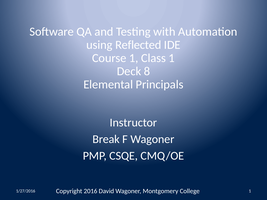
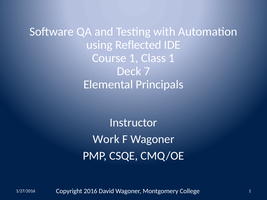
8: 8 -> 7 (147, 71)
Break: Break -> Work (106, 139)
